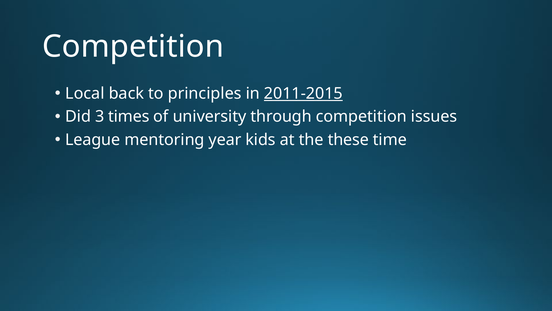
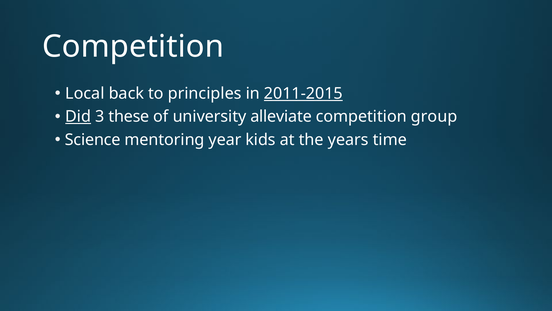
Did underline: none -> present (78, 116)
times: times -> these (129, 116)
through: through -> alleviate (281, 116)
issues: issues -> group (434, 116)
League: League -> Science (93, 140)
these: these -> years (348, 140)
